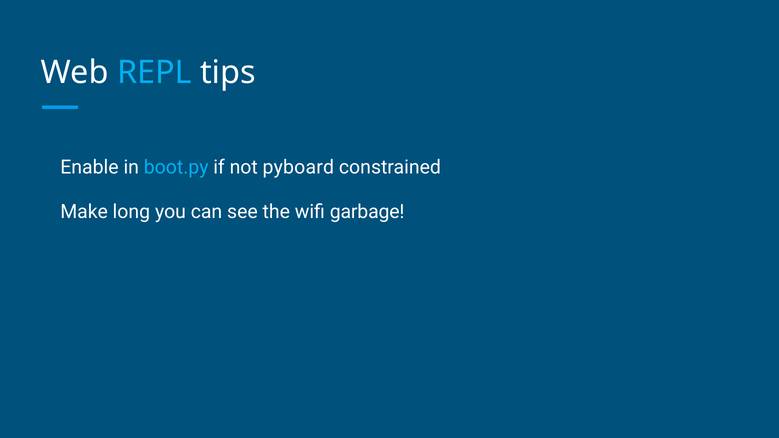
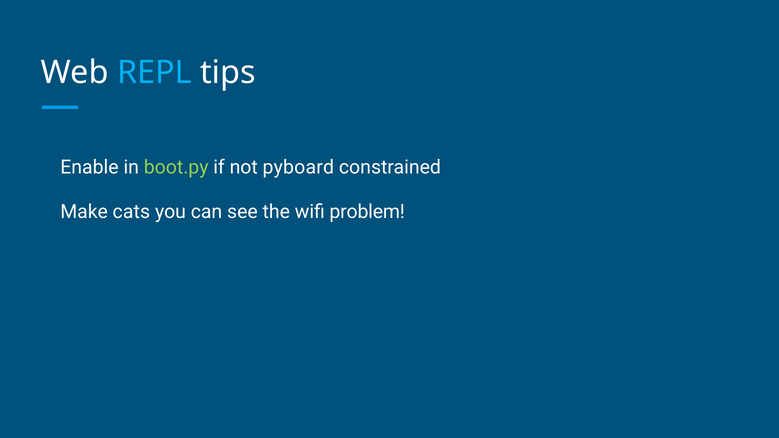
boot.py colour: light blue -> light green (176, 168)
long: long -> cats (131, 212)
garbage: garbage -> problem (367, 212)
